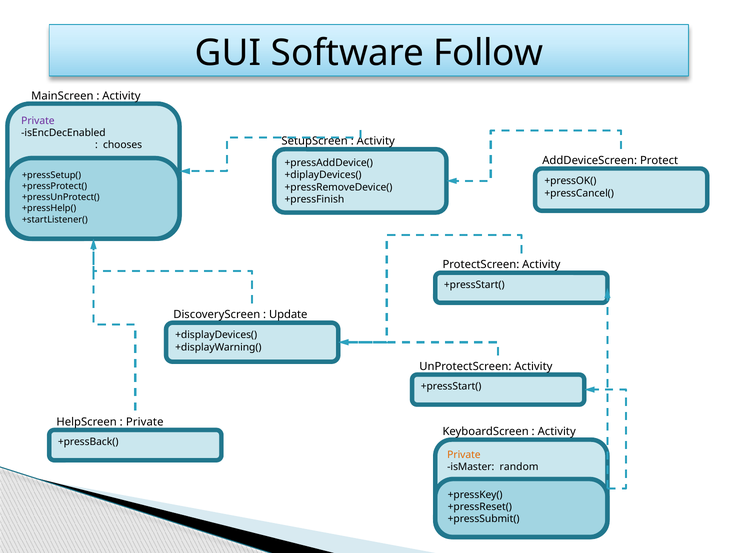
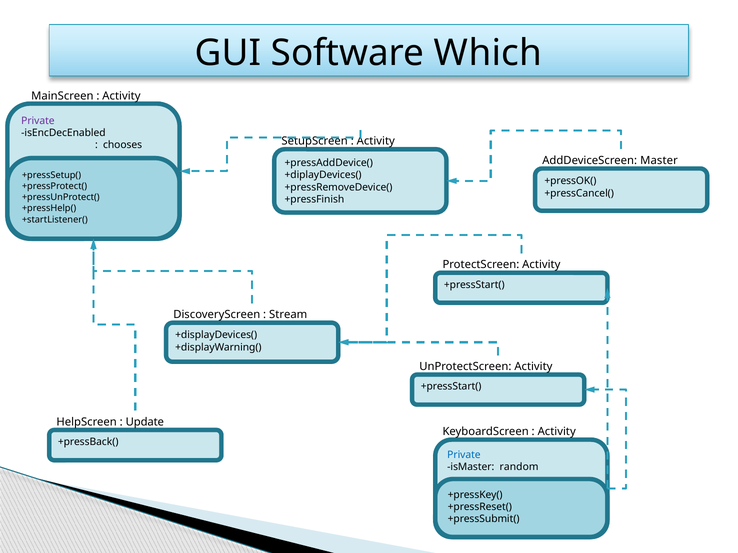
Follow: Follow -> Which (488, 53)
Protect: Protect -> Master (659, 160)
Update: Update -> Stream (288, 315)
Private: Private -> Update (145, 422)
Private colour: orange -> blue (464, 455)
